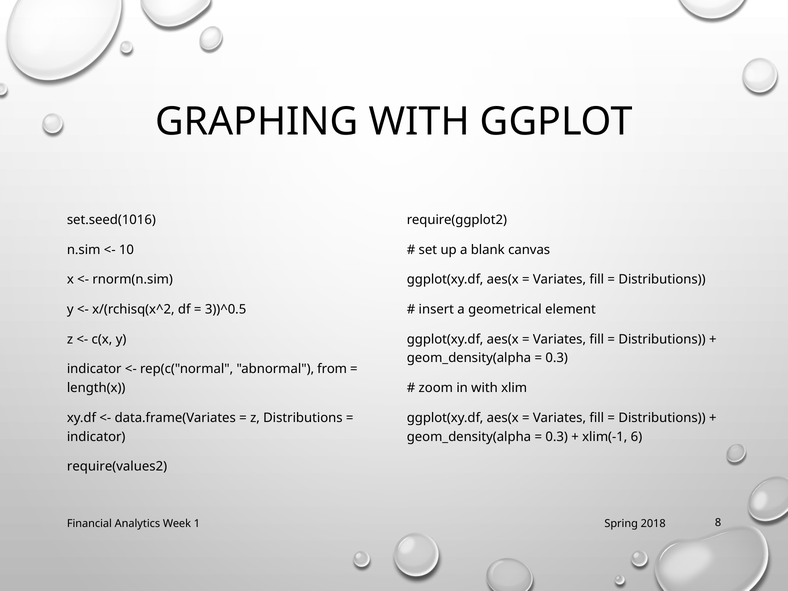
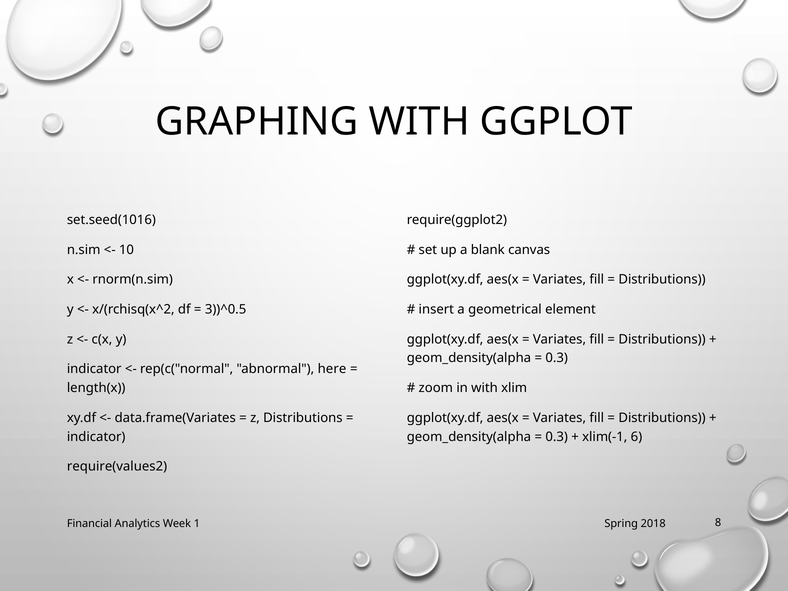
from: from -> here (332, 369)
